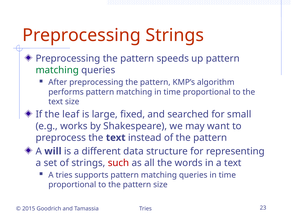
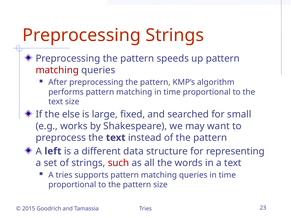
matching colour: green -> red (57, 70)
leaf: leaf -> else (71, 115)
will: will -> left (53, 151)
